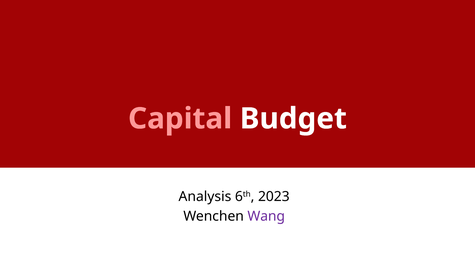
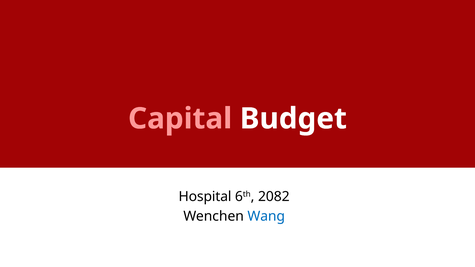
Analysis: Analysis -> Hospital (205, 197)
2023: 2023 -> 2082 (274, 197)
Wang colour: purple -> blue (266, 217)
